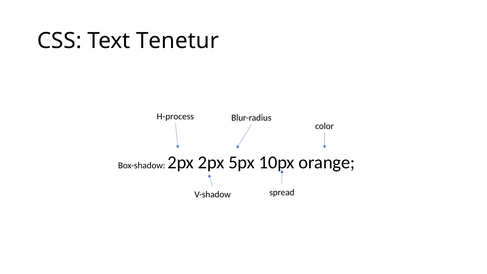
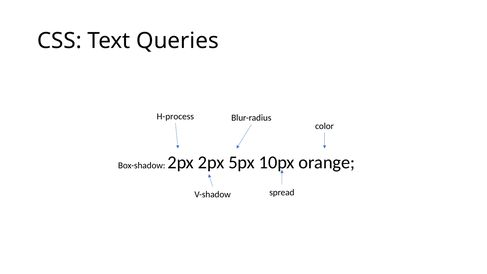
Tenetur: Tenetur -> Queries (178, 41)
